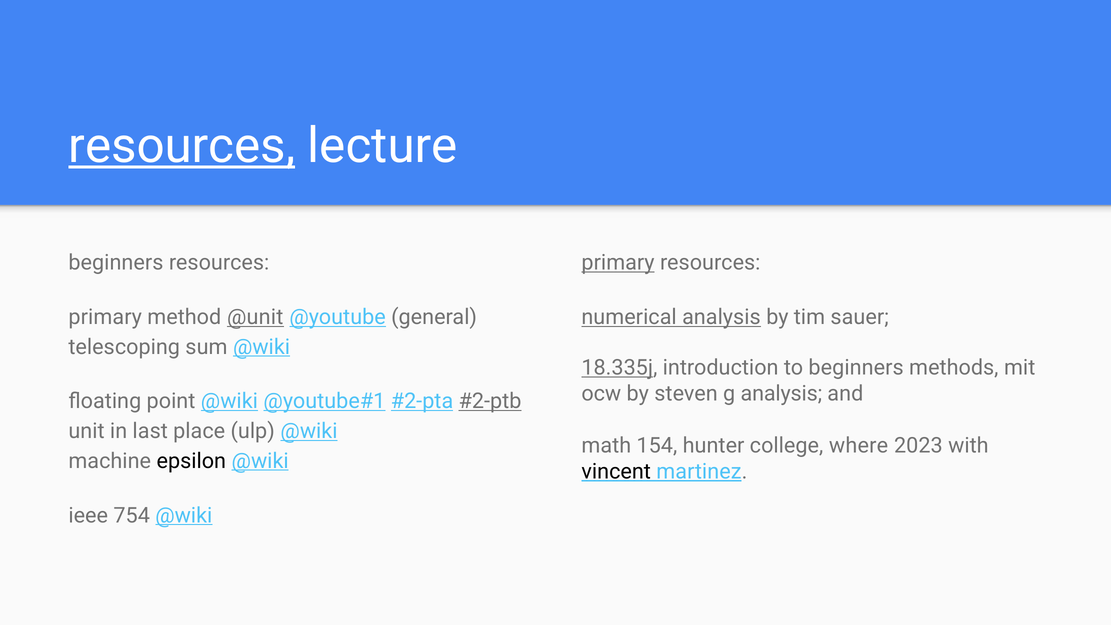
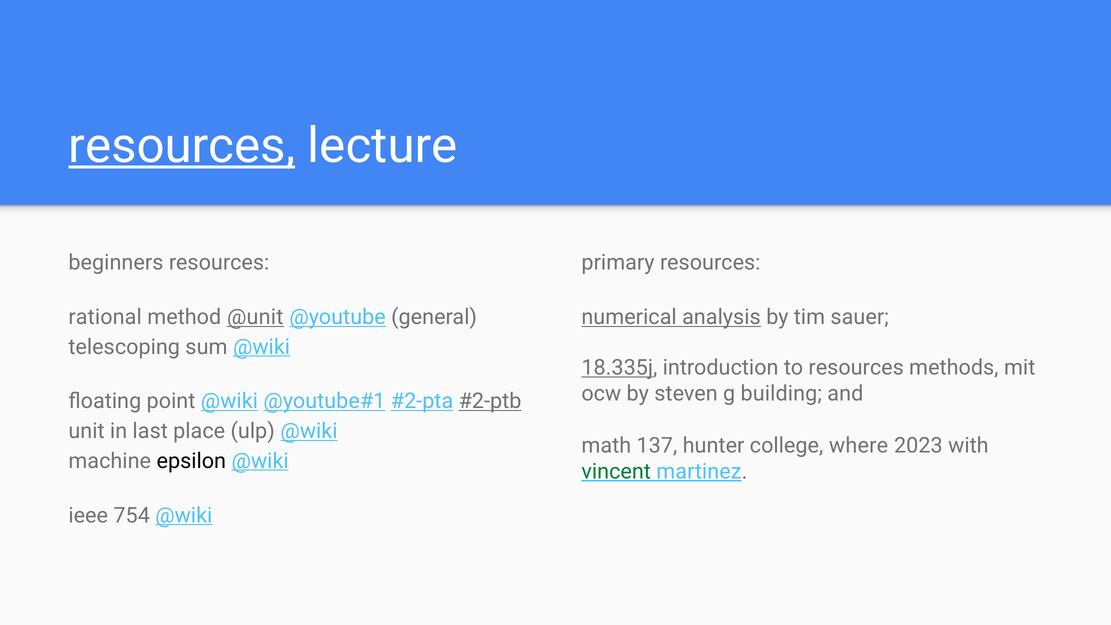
primary underline: present -> none (618, 263)
primary: primary -> rational (105, 317)
to beginners: beginners -> resources (856, 368)
g analysis: analysis -> building (781, 394)
154: 154 -> 137 (657, 445)
vincent colour: black -> green (616, 471)
